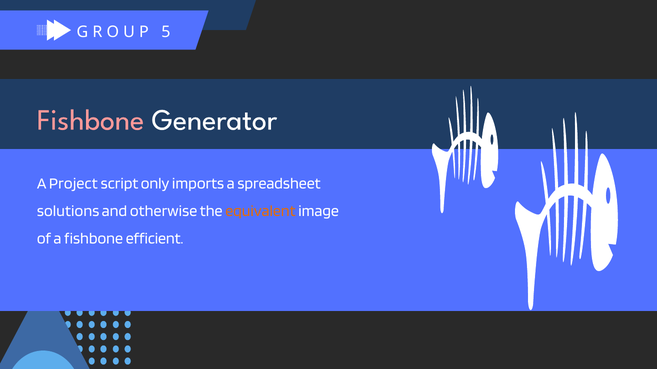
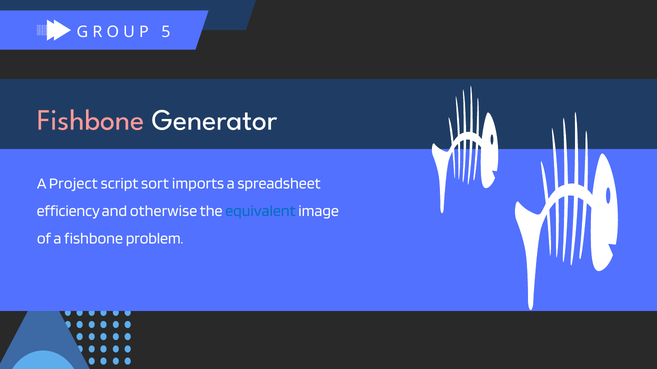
only: only -> sort (155, 184)
solutions: solutions -> efficiency (68, 211)
equivalent colour: orange -> blue (260, 211)
efficient: efficient -> problem (155, 239)
